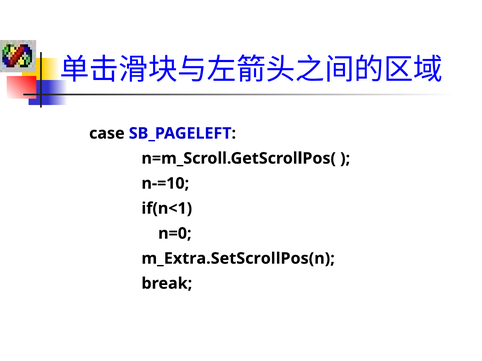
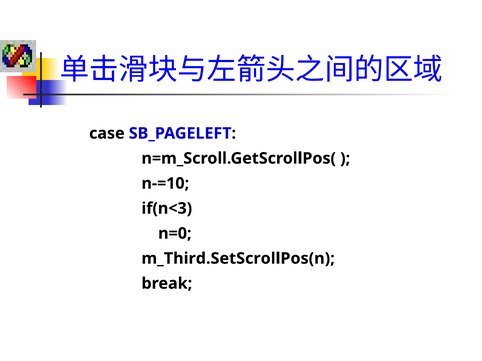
if(n<1: if(n<1 -> if(n<3 (167, 209)
m_Extra.SetScrollPos(n: m_Extra.SetScrollPos(n -> m_Third.SetScrollPos(n (238, 259)
